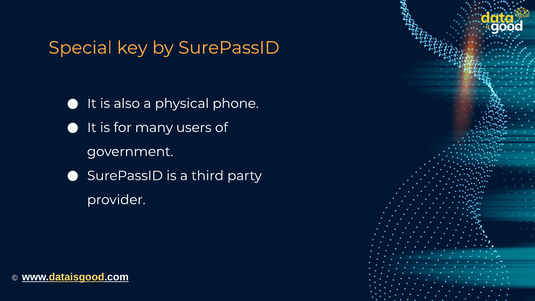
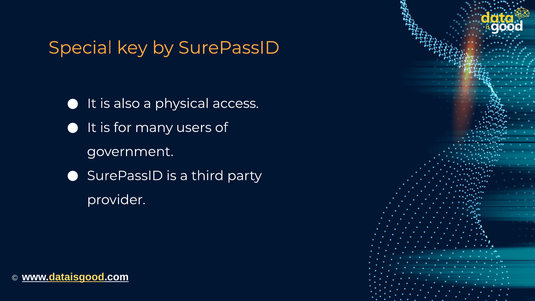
phone: phone -> access (236, 103)
